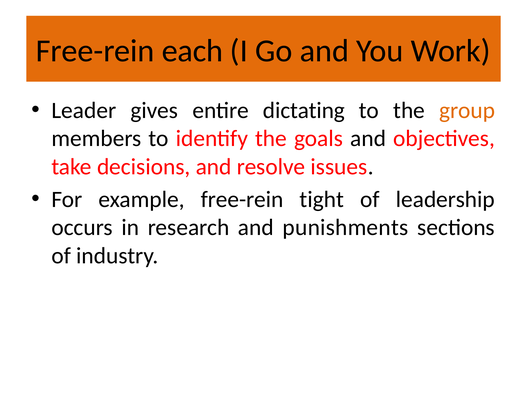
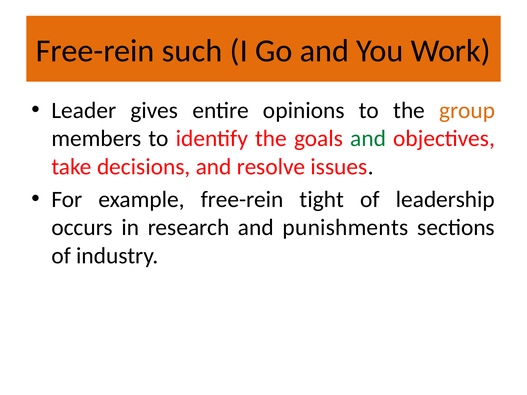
each: each -> such (192, 51)
dictating: dictating -> opinions (304, 111)
and colour: black -> green (368, 139)
